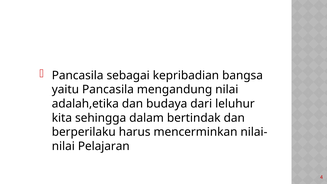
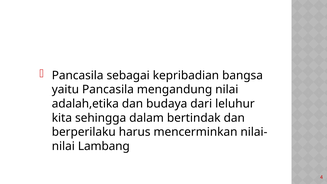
Pelajaran: Pelajaran -> Lambang (104, 146)
